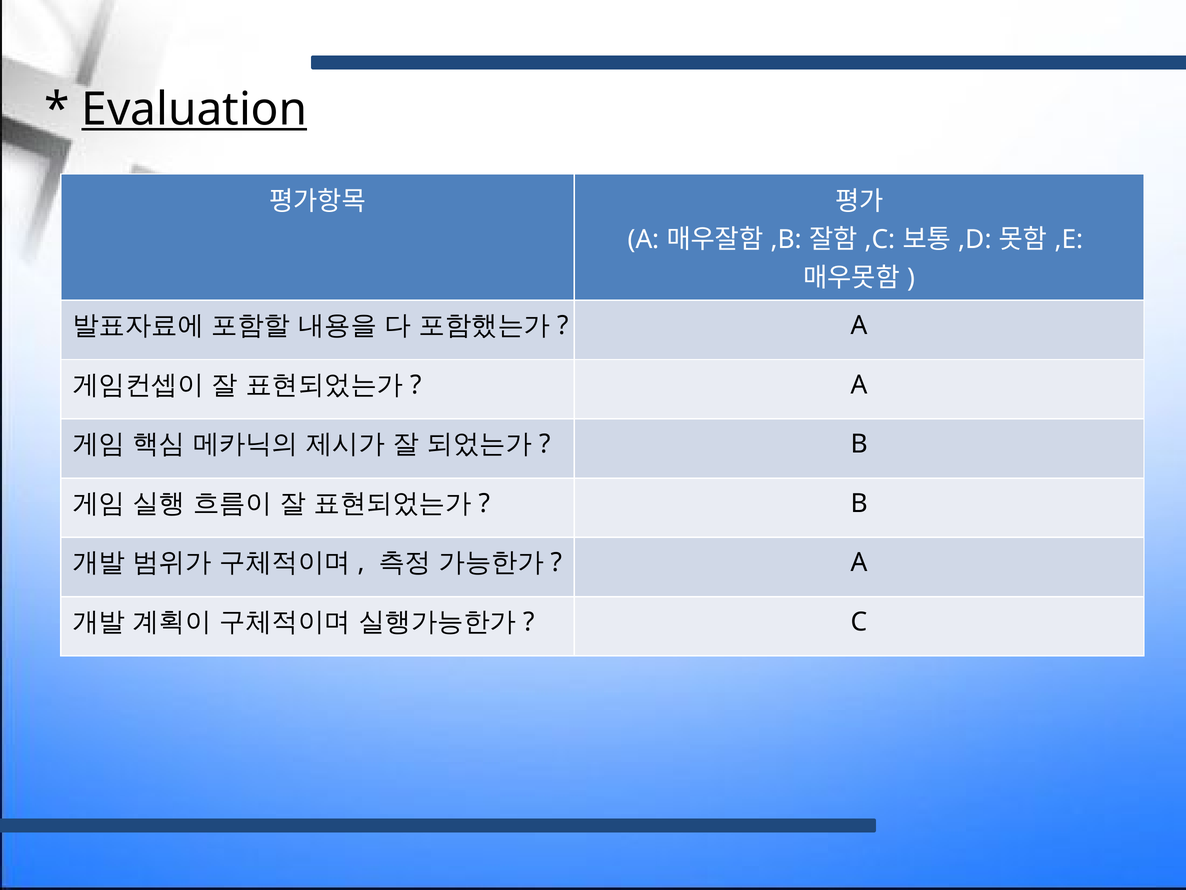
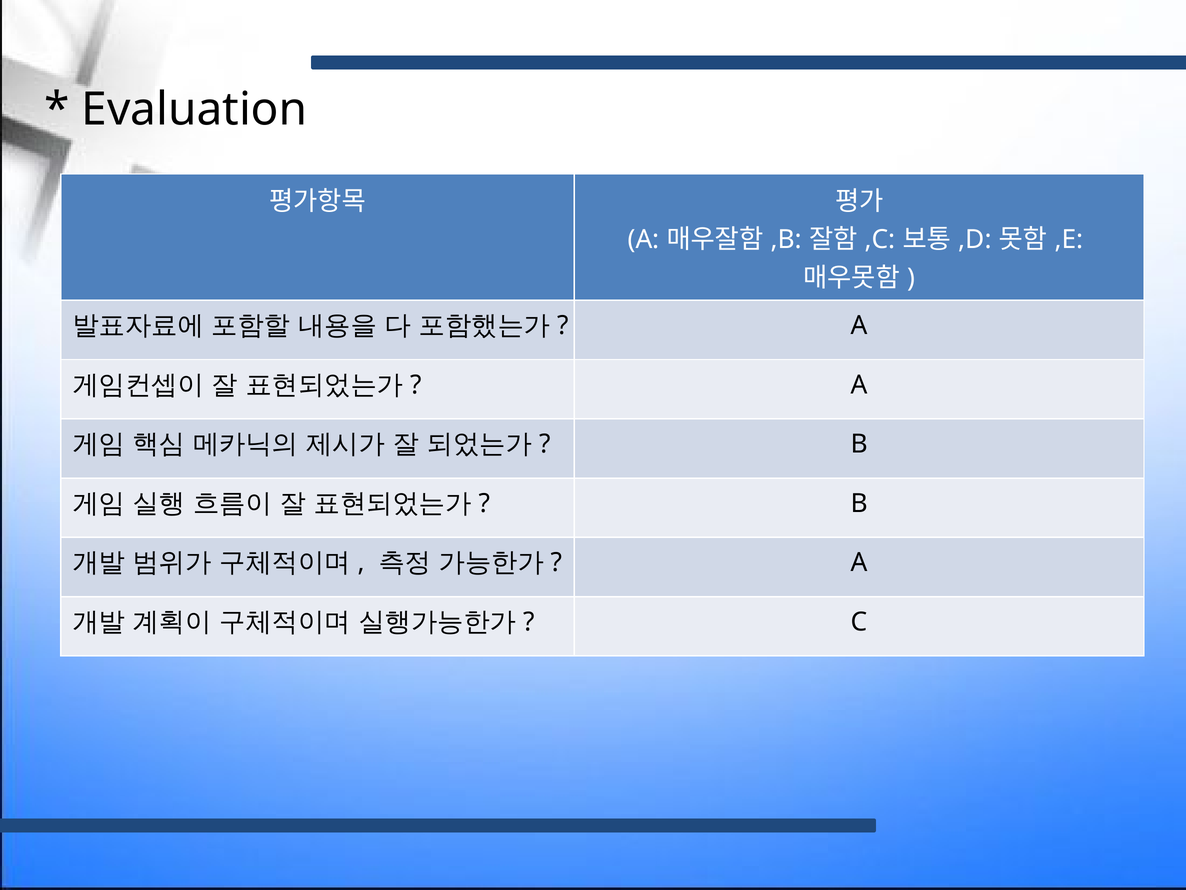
Evaluation underline: present -> none (194, 109)
